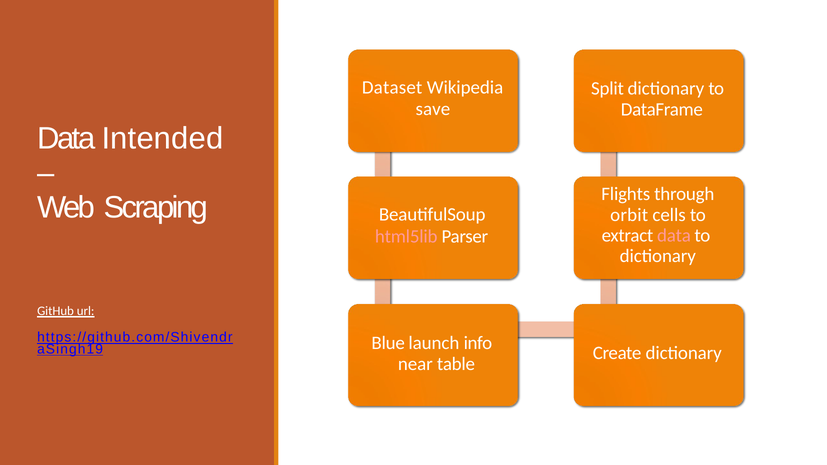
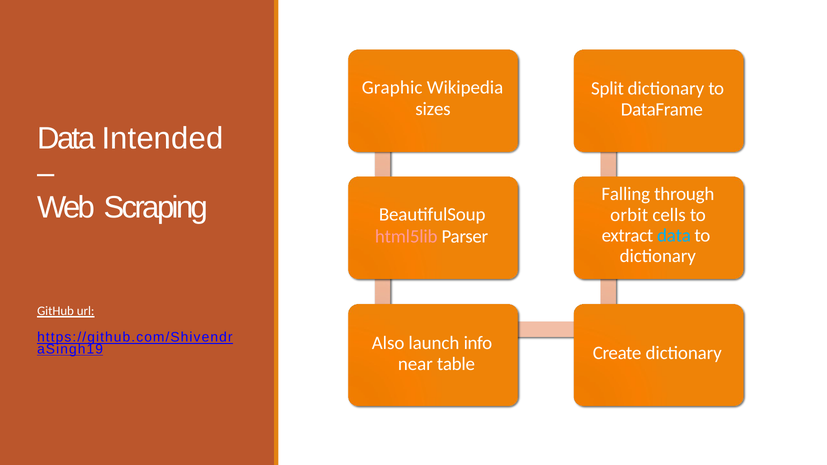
Dataset: Dataset -> Graphic (392, 87)
save: save -> sizes (433, 109)
Flights: Flights -> Falling (626, 194)
data colour: pink -> light blue (674, 236)
Blue: Blue -> Also (388, 343)
